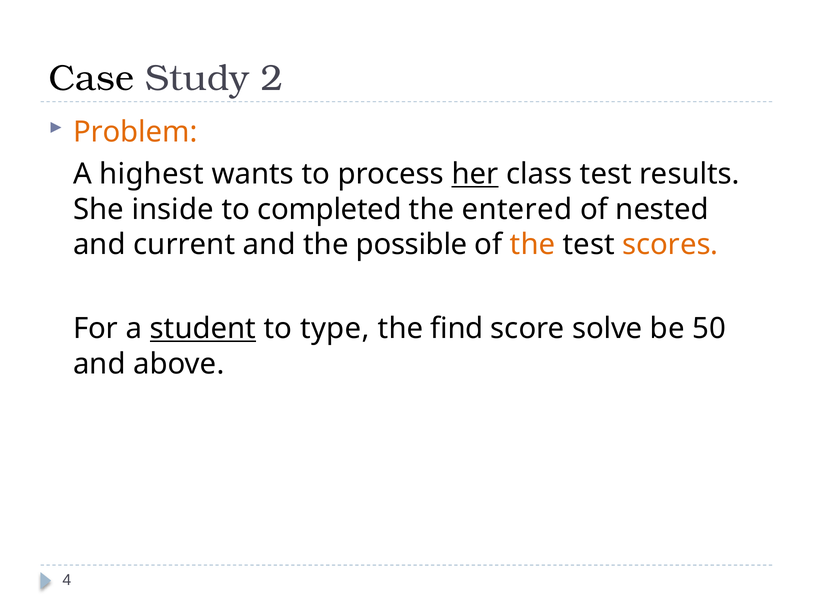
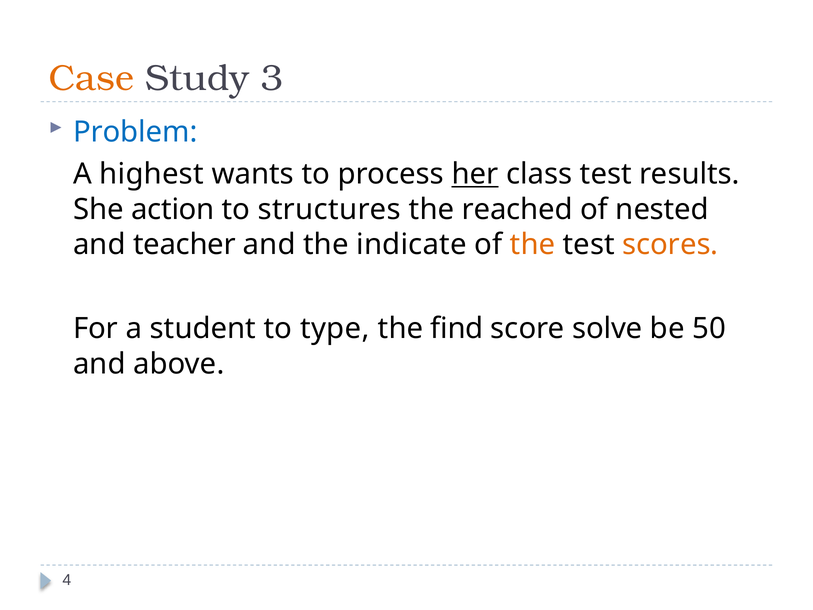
Case colour: black -> orange (91, 78)
2: 2 -> 3 (272, 78)
Problem colour: orange -> blue (135, 132)
inside: inside -> action (173, 209)
completed: completed -> structures (329, 209)
entered: entered -> reached (517, 209)
current: current -> teacher (184, 244)
possible: possible -> indicate (411, 244)
student underline: present -> none (203, 328)
